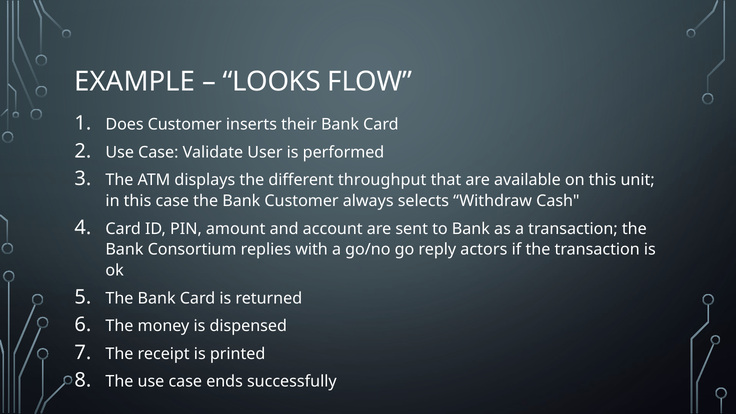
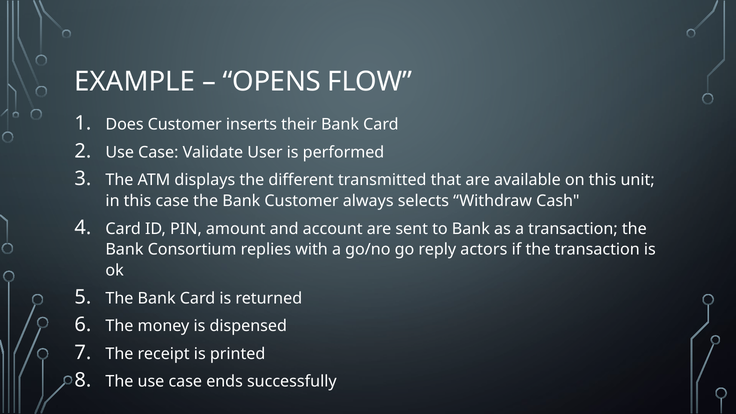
LOOKS: LOOKS -> OPENS (272, 82)
throughput: throughput -> transmitted (382, 180)
